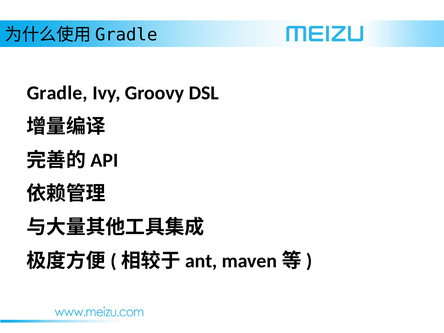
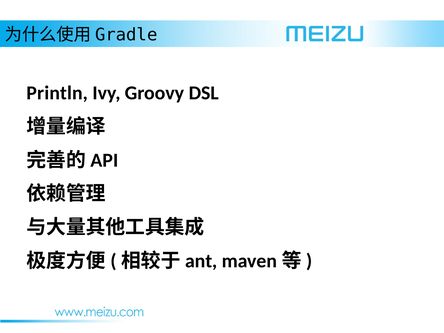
Gradle: Gradle -> Println (57, 93)
